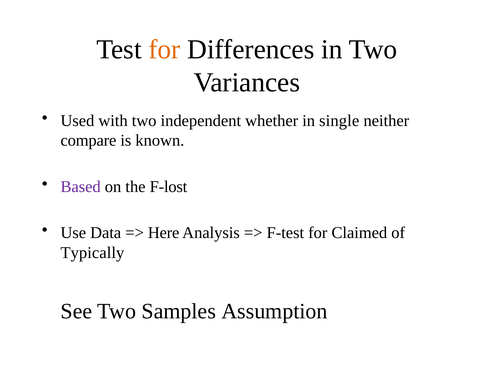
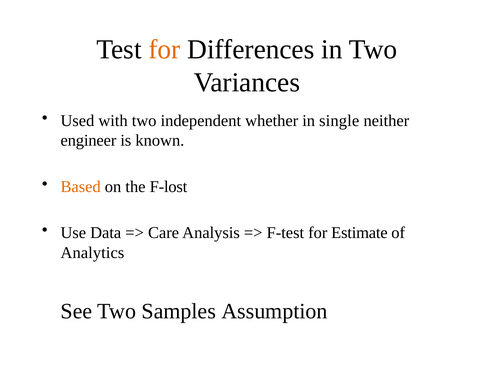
compare: compare -> engineer (88, 140)
Based colour: purple -> orange (81, 186)
Here: Here -> Care (164, 232)
Claimed: Claimed -> Estimate (359, 232)
Typically: Typically -> Analytics (92, 252)
